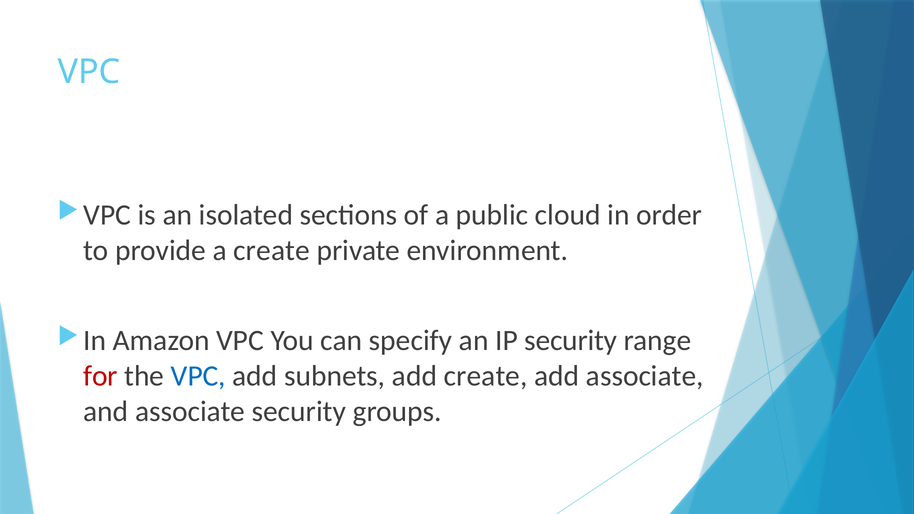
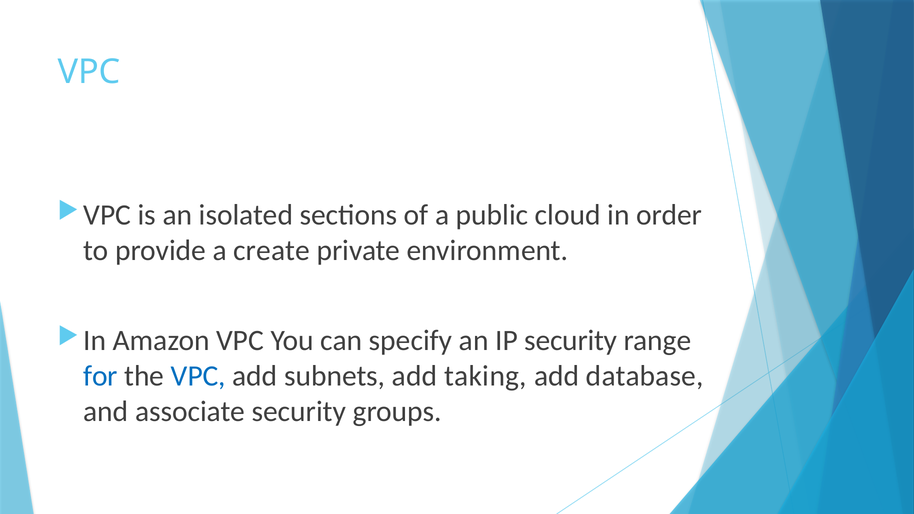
for colour: red -> blue (101, 376)
add create: create -> taking (486, 376)
add associate: associate -> database (645, 376)
